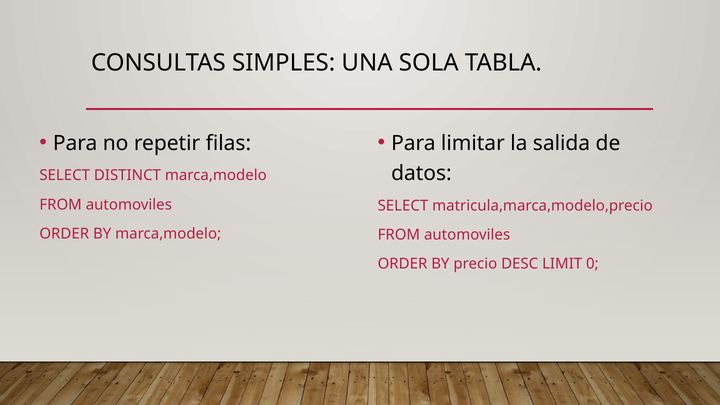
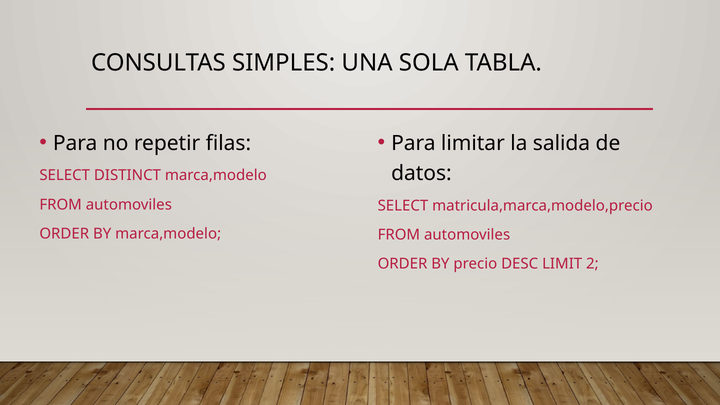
0: 0 -> 2 (592, 264)
